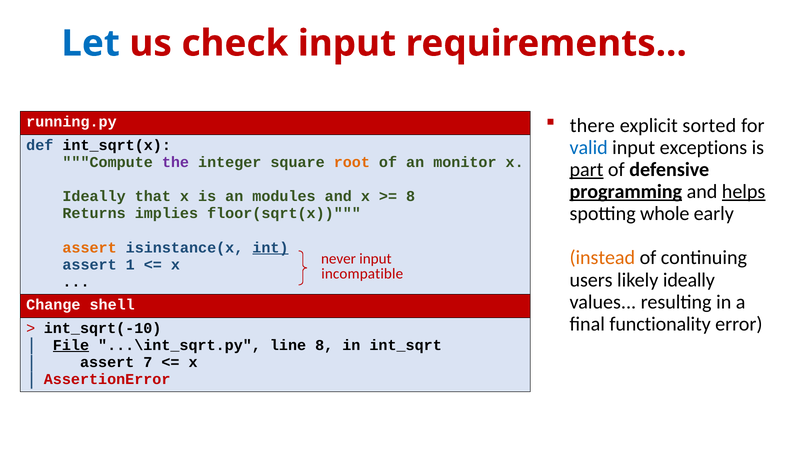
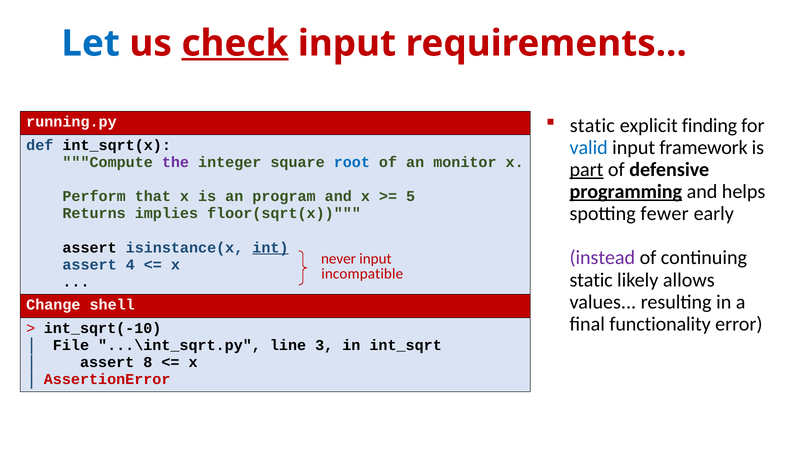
check underline: none -> present (235, 43)
there: there -> static (592, 126)
sorted: sorted -> finding (710, 126)
exceptions: exceptions -> framework (704, 148)
root colour: orange -> blue (352, 162)
helps underline: present -> none (744, 192)
Ideally: Ideally -> Perform (94, 197)
modules: modules -> program (284, 197)
8: 8 -> 5 (411, 197)
whole: whole -> fewer (665, 214)
assert colour: orange -> black (90, 248)
instead colour: orange -> purple (602, 258)
1: 1 -> 4 (130, 265)
users: users -> static (591, 280)
likely ideally: ideally -> allows (689, 280)
File underline: present -> none (71, 345)
line 8: 8 -> 3 (324, 345)
7: 7 -> 8 (148, 362)
